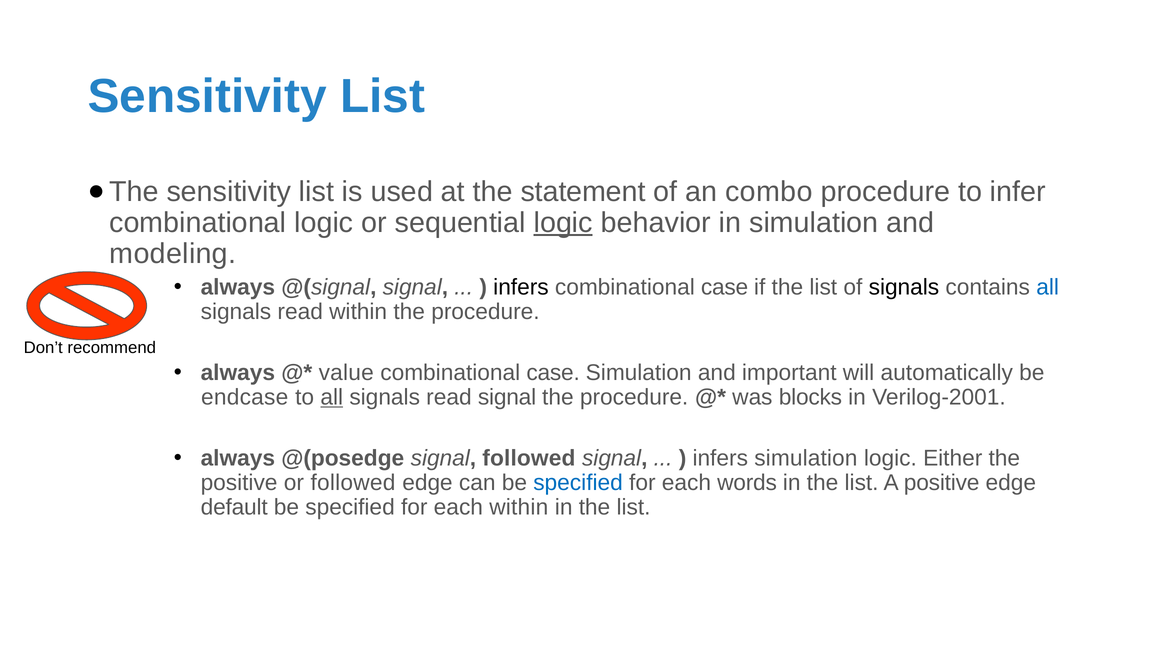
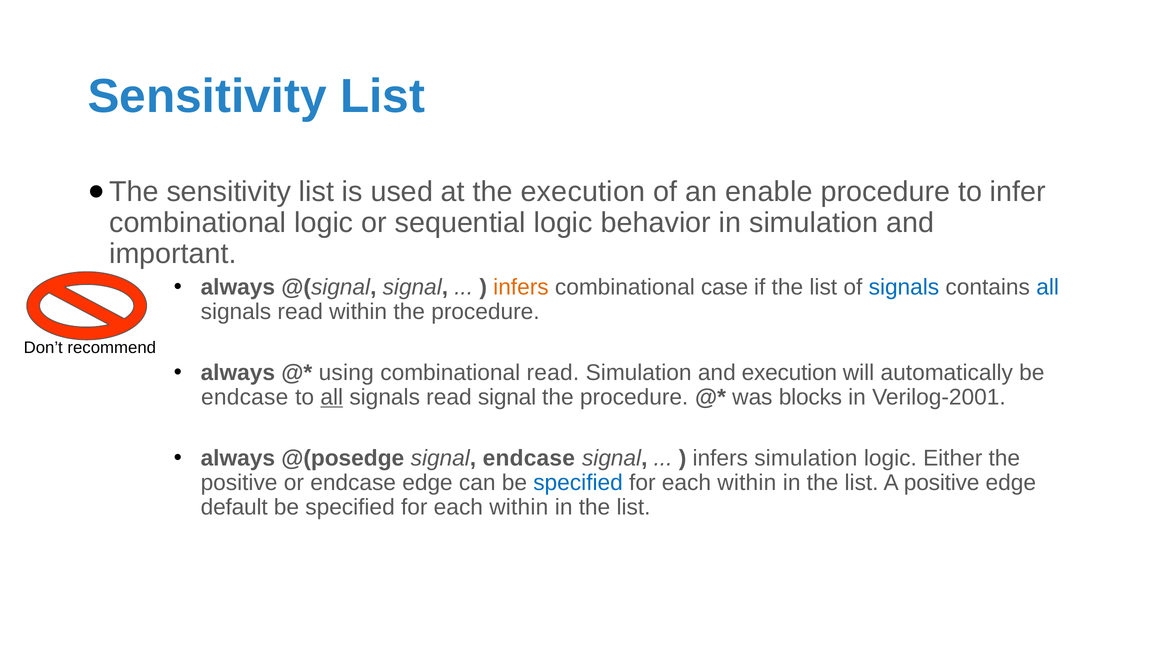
the statement: statement -> execution (583, 192)
combo: combo -> enable (769, 192)
logic underline: present -> none (563, 223)
modeling: modeling -> important (173, 254)
infers colour: black -> orange (521, 287)
signals colour: black -> blue (904, 287)
value: value -> using (346, 373)
case: case -> read (553, 373)
and important: important -> execution (789, 373)
signal followed: followed -> endcase (529, 458)
or followed: followed -> endcase (353, 483)
words: words -> within (747, 483)
